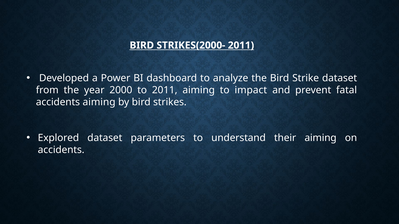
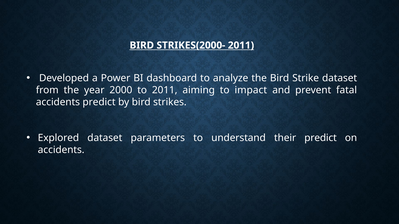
accidents aiming: aiming -> predict (99, 102)
their aiming: aiming -> predict (321, 138)
